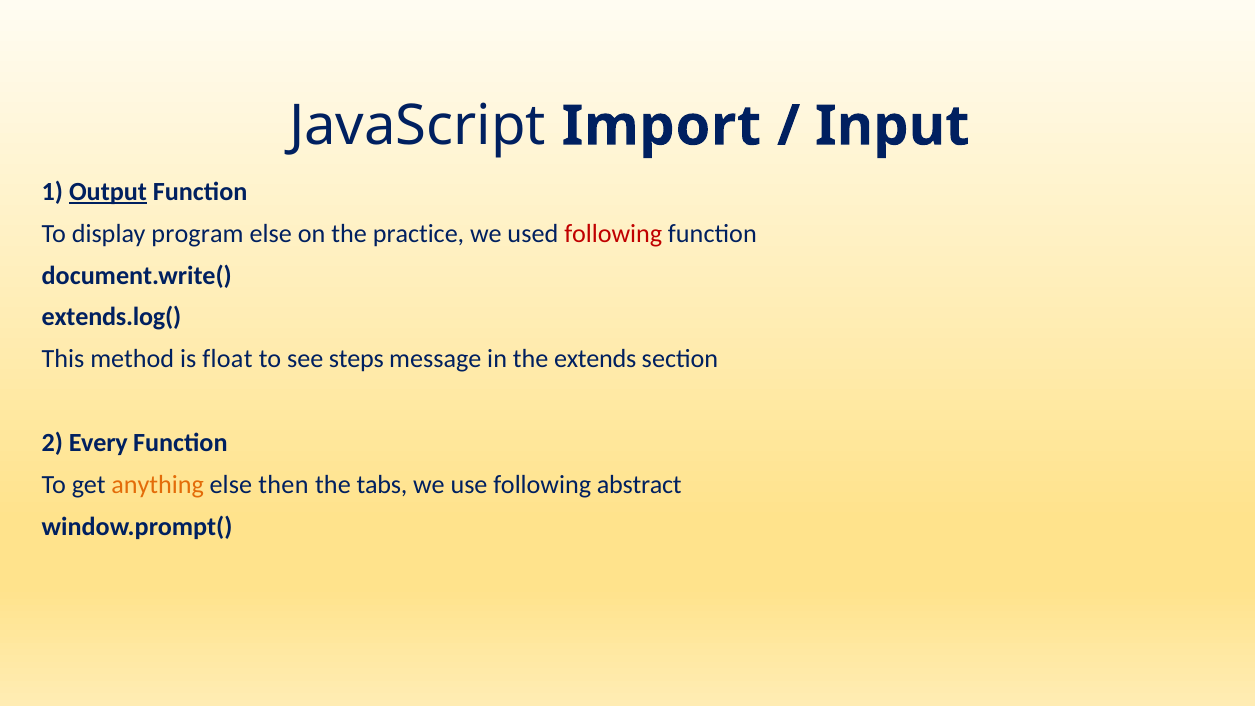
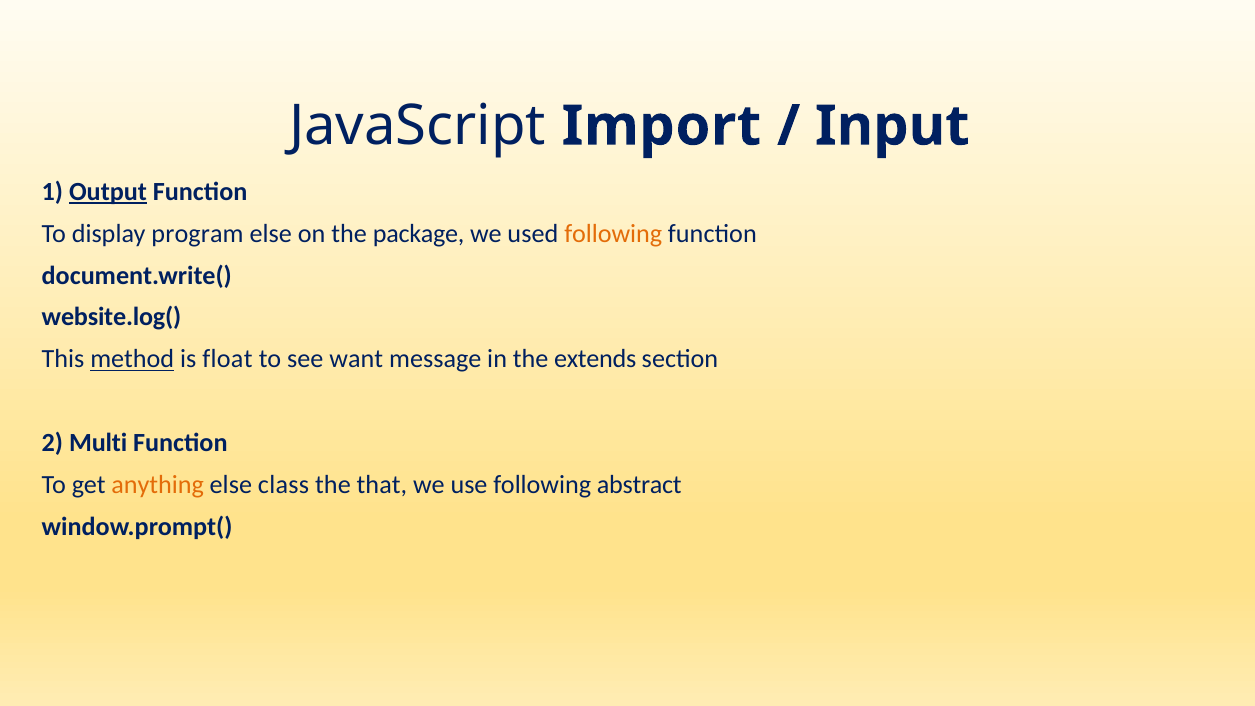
practice: practice -> package (419, 233)
following colour: red -> orange (613, 233)
extends.log(: extends.log( -> website.log( (111, 317)
method underline: none -> present (132, 359)
steps: steps -> want (356, 359)
Every: Every -> Multi (98, 443)
then: then -> class (283, 485)
tabs: tabs -> that (382, 485)
